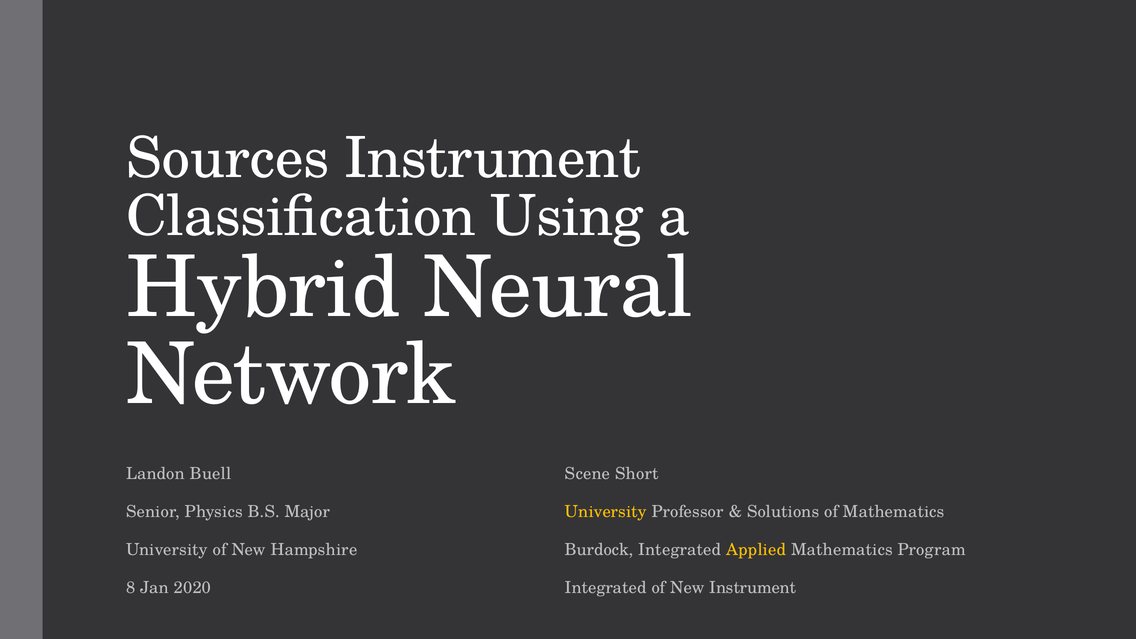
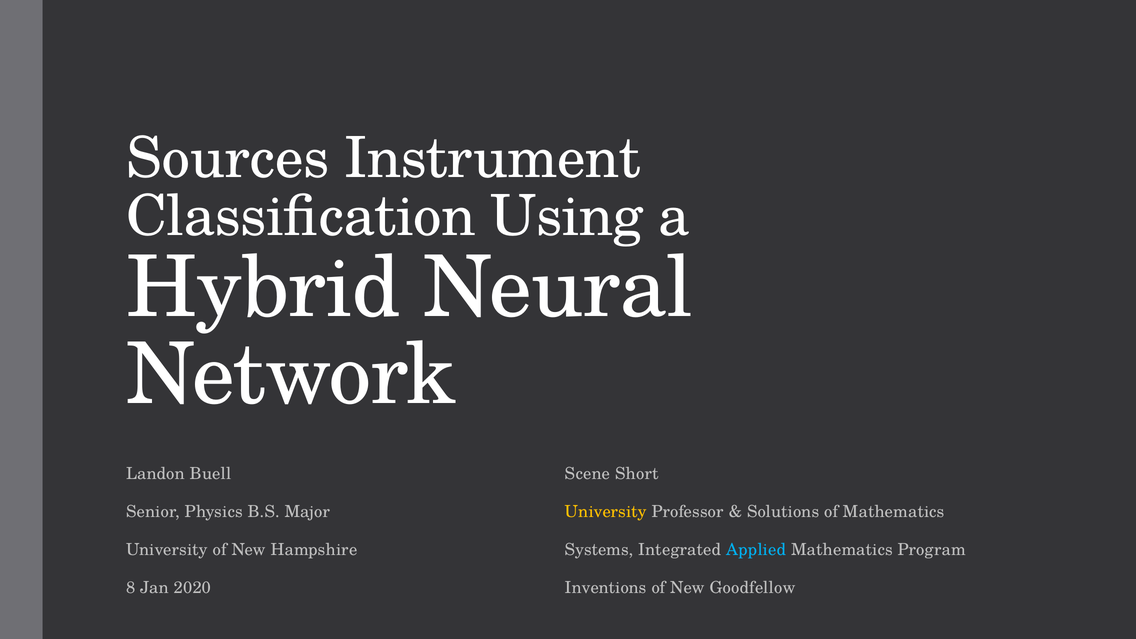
Burdock: Burdock -> Systems (599, 550)
Applied colour: yellow -> light blue (756, 550)
Integrated: Integrated -> Inventions (606, 588)
New Instrument: Instrument -> Goodfellow (753, 588)
